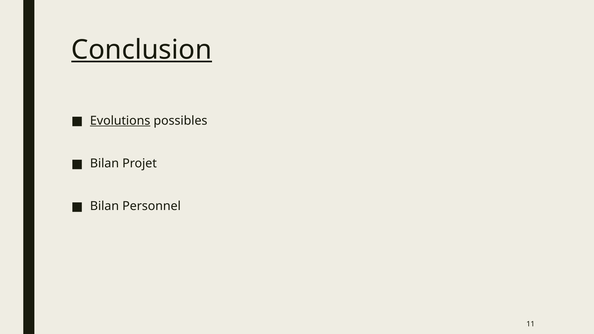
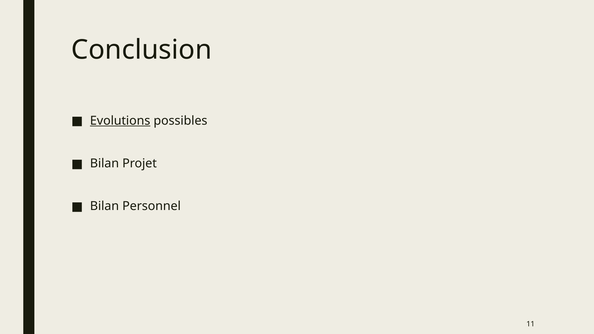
Conclusion underline: present -> none (142, 50)
